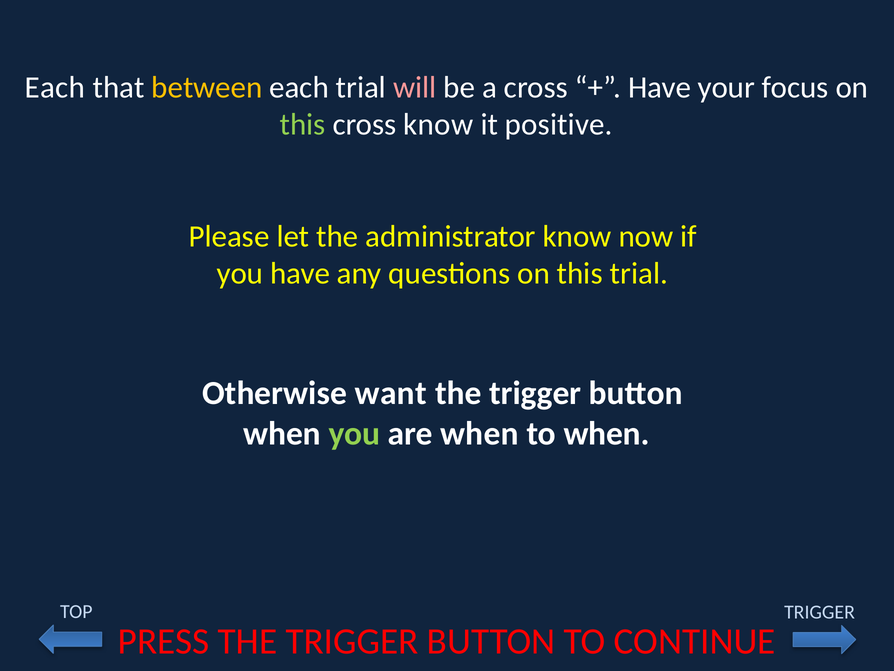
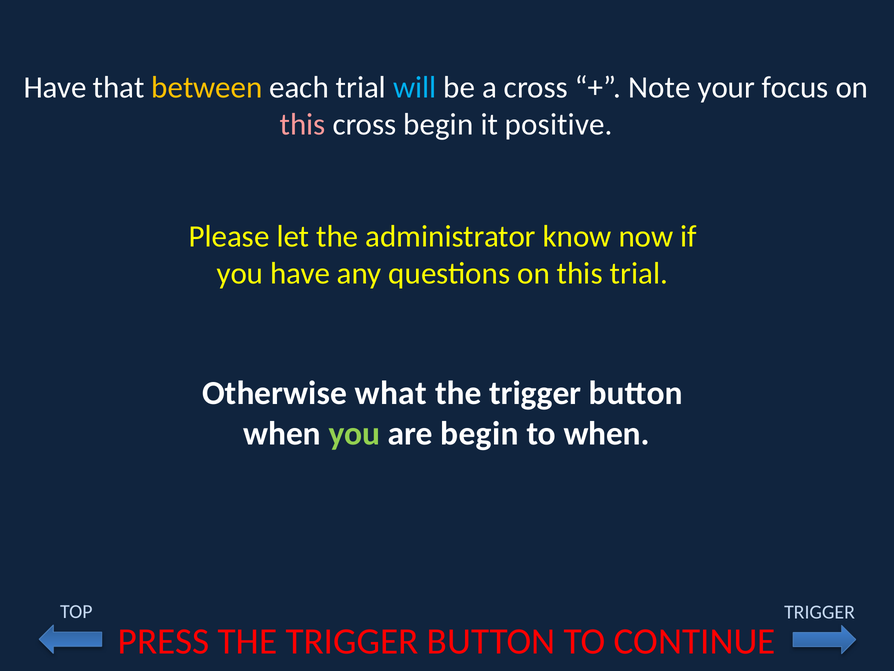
Each: Each -> Have (55, 87)
will colour: pink -> light blue (415, 87)
Have: Have -> Note (659, 87)
this colour: light green -> pink (303, 125)
cross know: know -> begin (438, 125)
want: want -> what (391, 393)
are when: when -> begin (479, 433)
